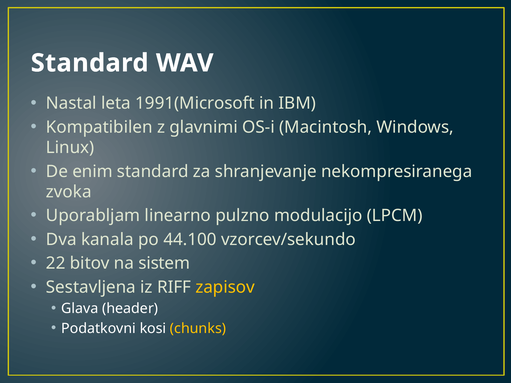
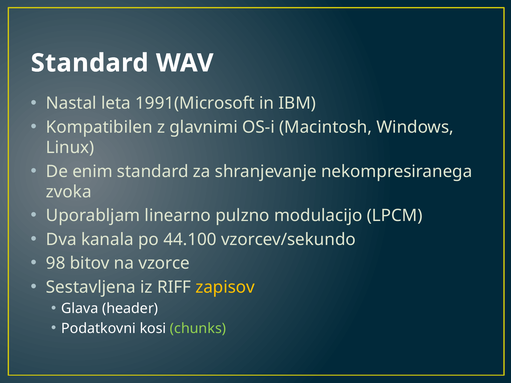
22: 22 -> 98 (56, 263)
sistem: sistem -> vzorce (164, 263)
chunks colour: yellow -> light green (198, 329)
